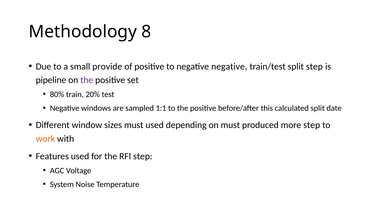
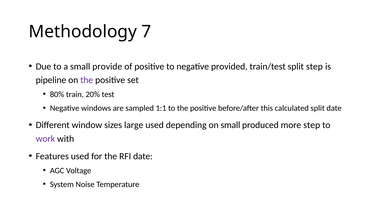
8: 8 -> 7 (146, 32)
negative negative: negative -> provided (229, 66)
sizes must: must -> large (134, 125)
on must: must -> small (230, 125)
work colour: orange -> purple (45, 139)
RFI step: step -> date (143, 156)
